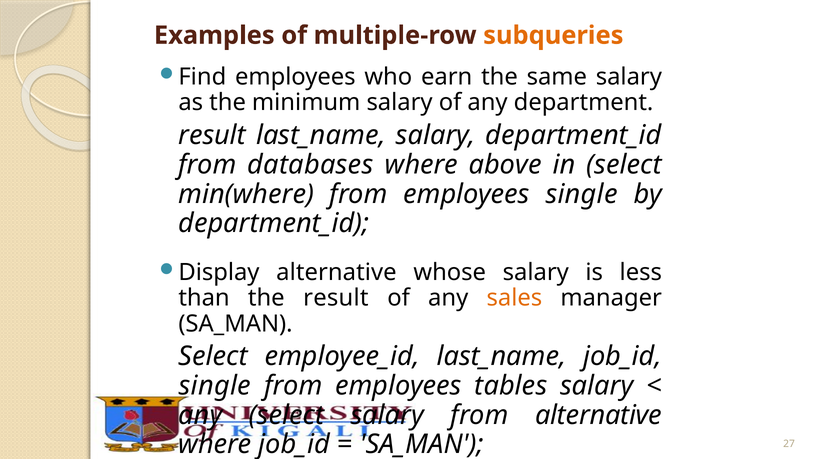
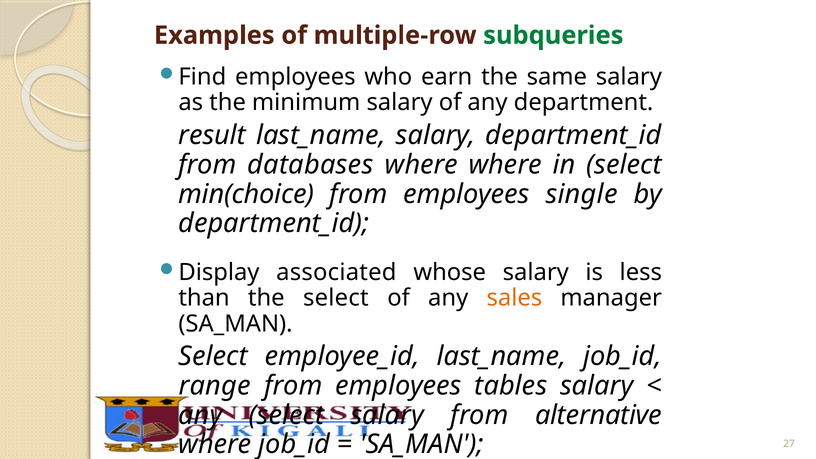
subqueries colour: orange -> green (553, 35)
where above: above -> where (505, 165)
min(where: min(where -> min(choice (246, 194)
Display alternative: alternative -> associated (336, 272)
the result: result -> select (336, 298)
single: single -> range (215, 386)
